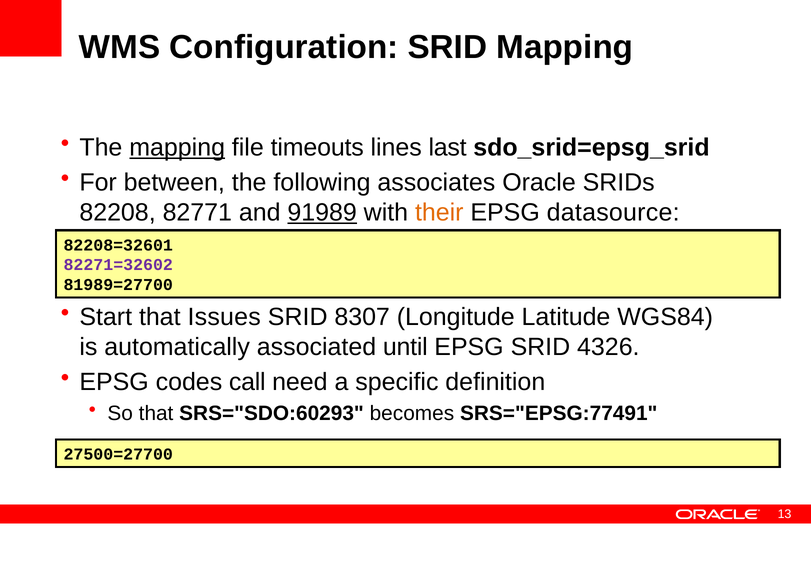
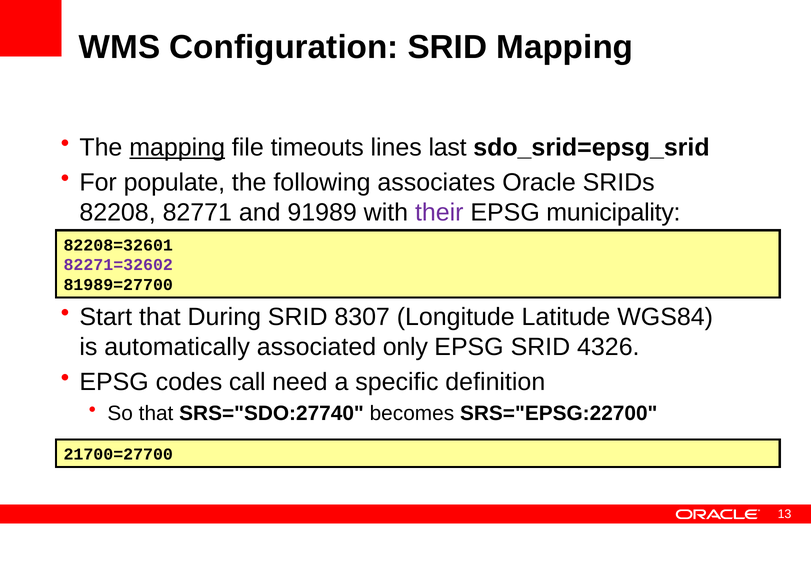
between: between -> populate (174, 183)
91989 underline: present -> none (322, 213)
their colour: orange -> purple (439, 213)
datasource: datasource -> municipality (613, 213)
Issues: Issues -> During (224, 317)
until: until -> only (405, 347)
SRS="SDO:60293: SRS="SDO:60293 -> SRS="SDO:27740 (272, 414)
SRS="EPSG:77491: SRS="EPSG:77491 -> SRS="EPSG:22700 (559, 414)
27500=27700: 27500=27700 -> 21700=27700 (118, 455)
